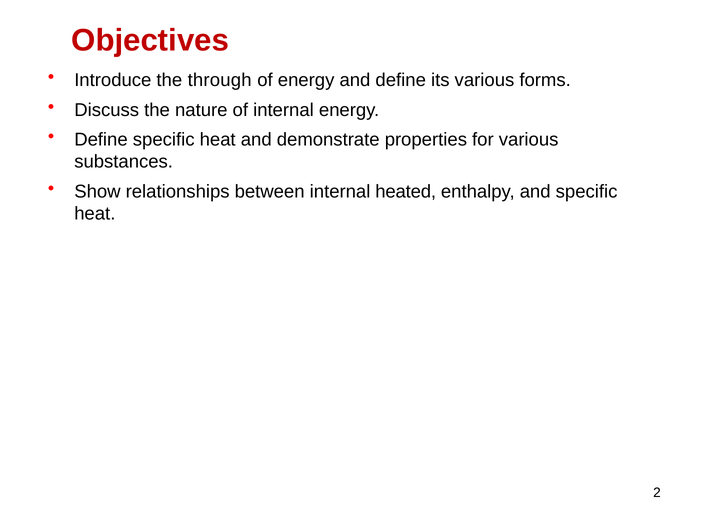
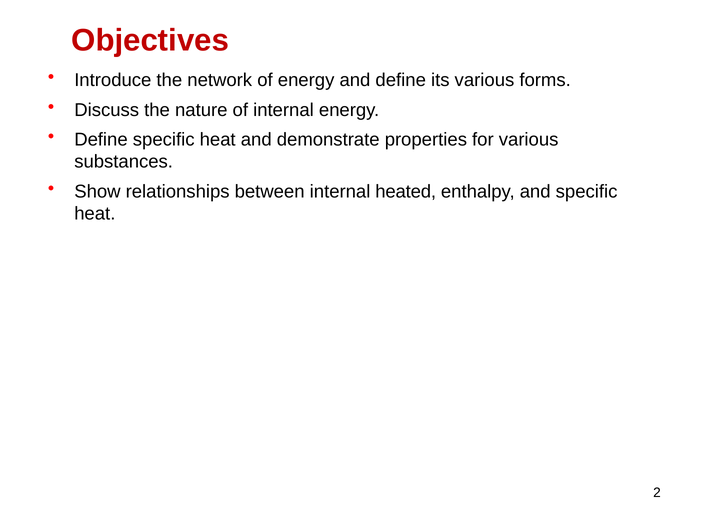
through: through -> network (220, 80)
